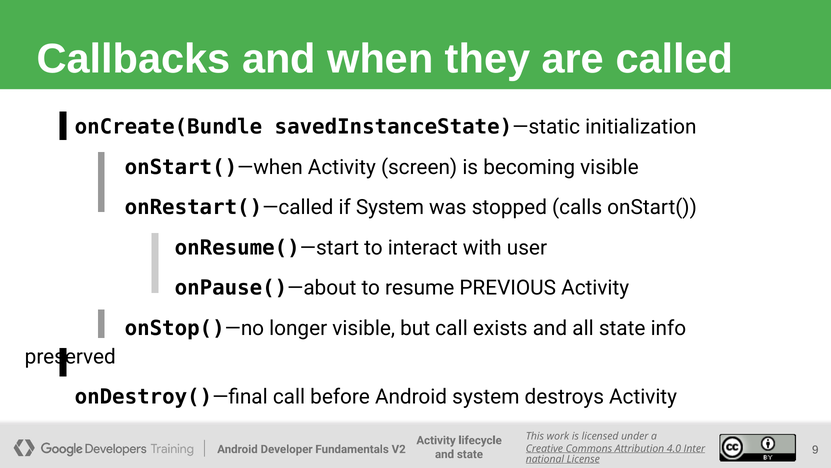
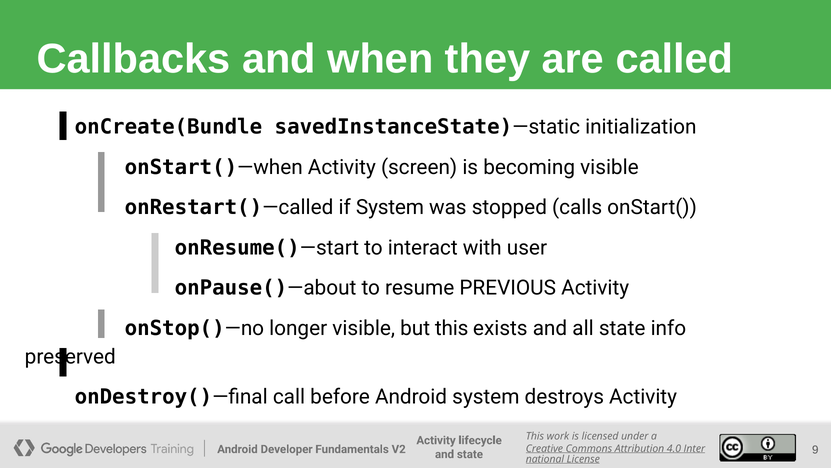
but call: call -> this (452, 328)
